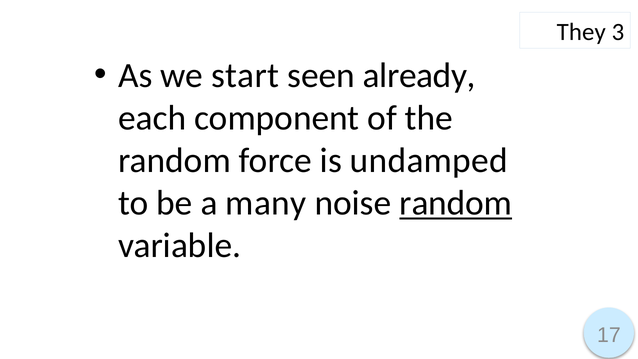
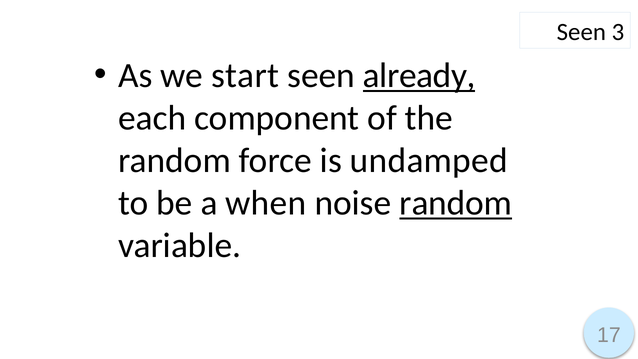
They: They -> Seen (581, 32)
already underline: none -> present (419, 76)
many: many -> when (266, 203)
